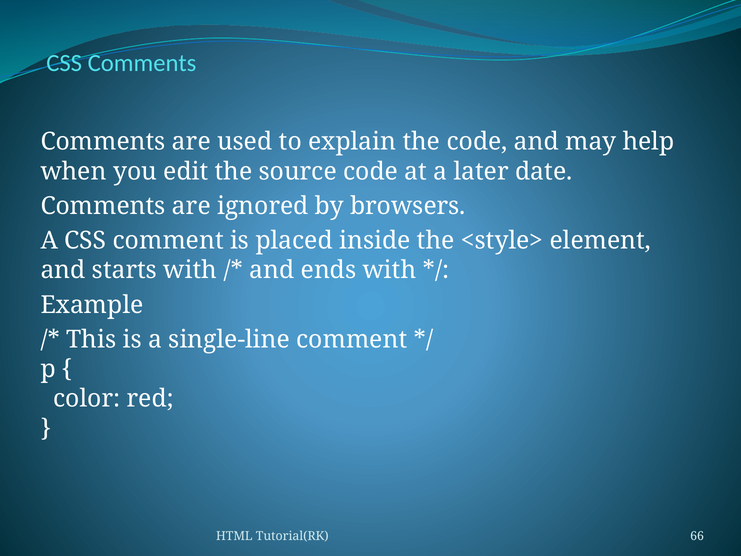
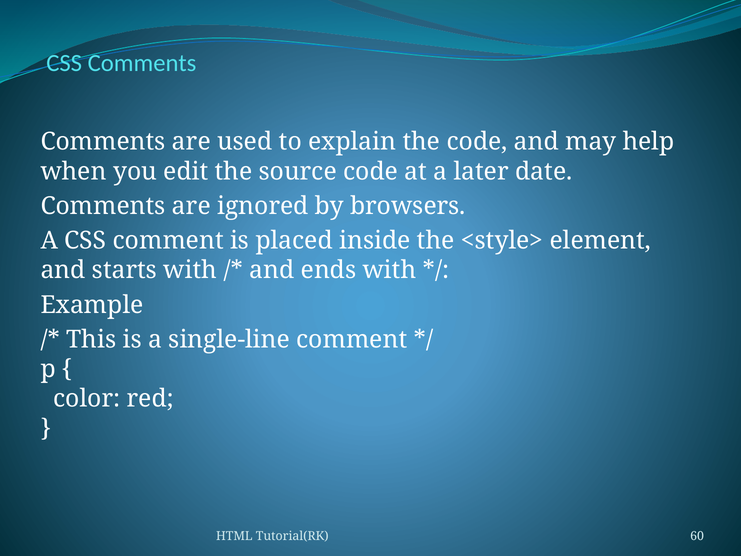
66: 66 -> 60 (697, 536)
